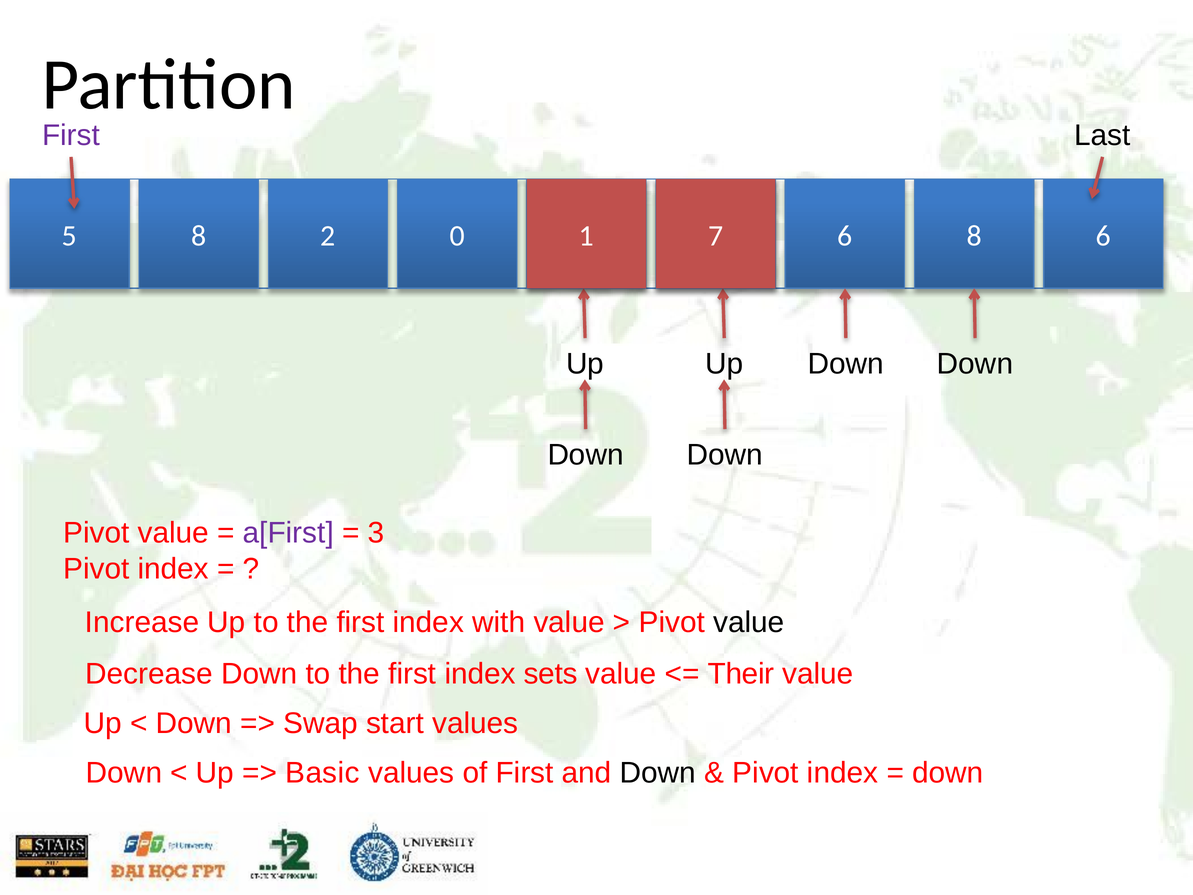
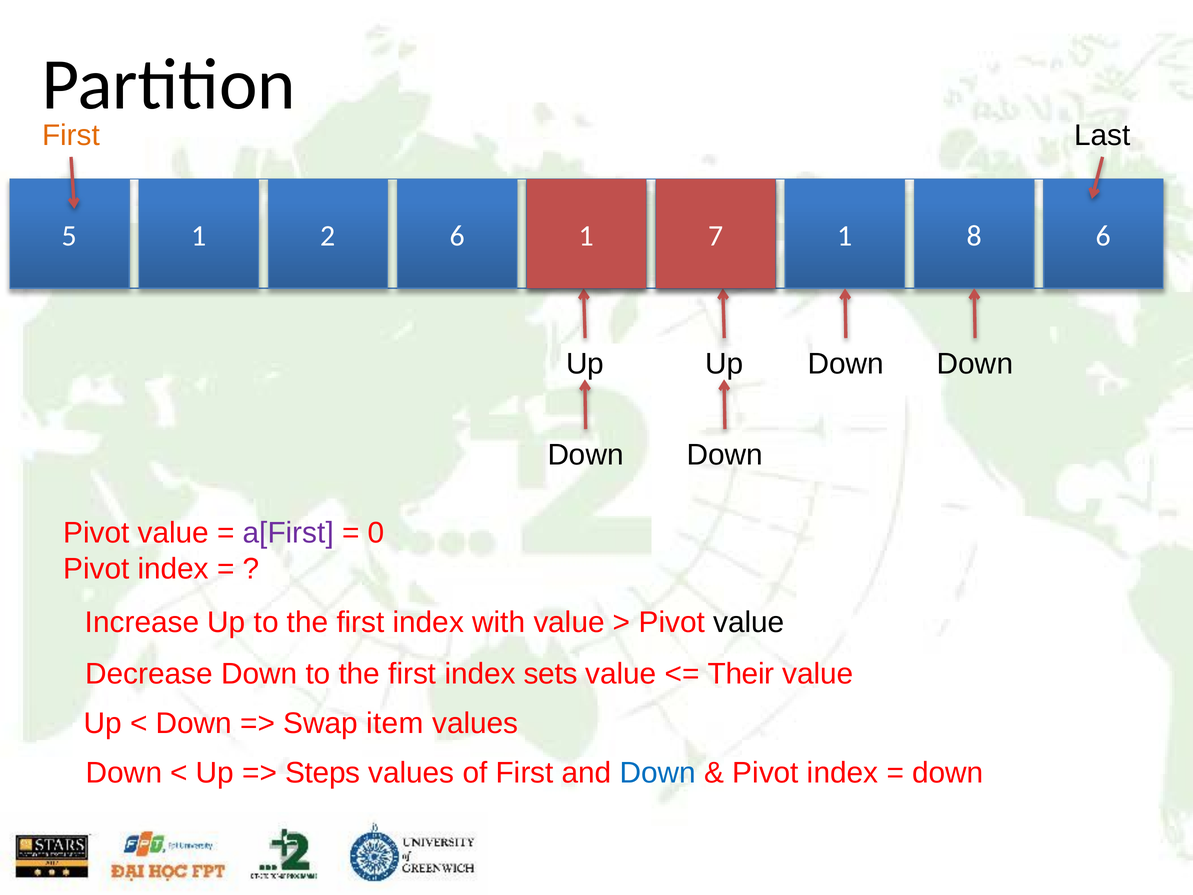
First colour: purple -> orange (71, 135)
5 8: 8 -> 1 (199, 236)
2 0: 0 -> 6 (457, 236)
6: 6 -> 1 (845, 236)
3: 3 -> 0 (376, 533)
start: start -> item (395, 723)
Basic: Basic -> Steps (323, 773)
Down colour: black -> blue (658, 773)
